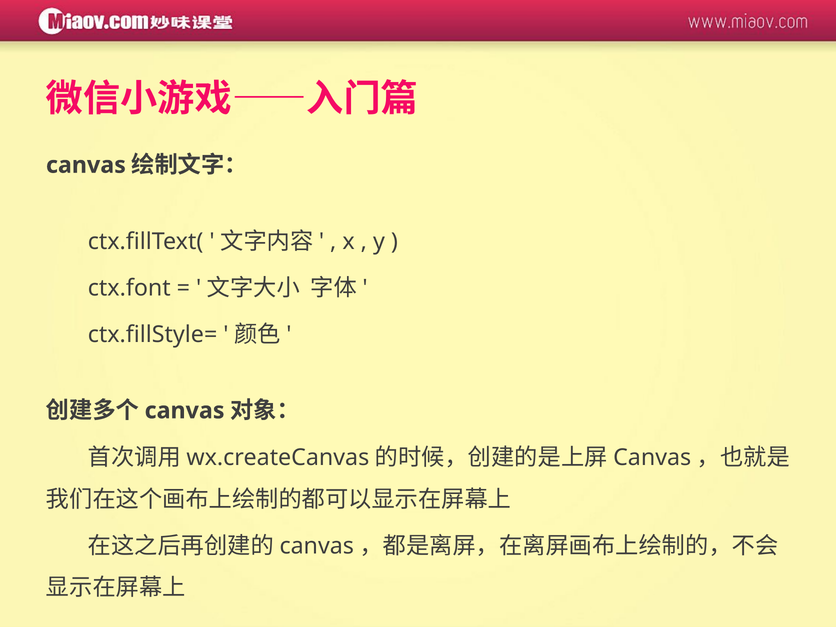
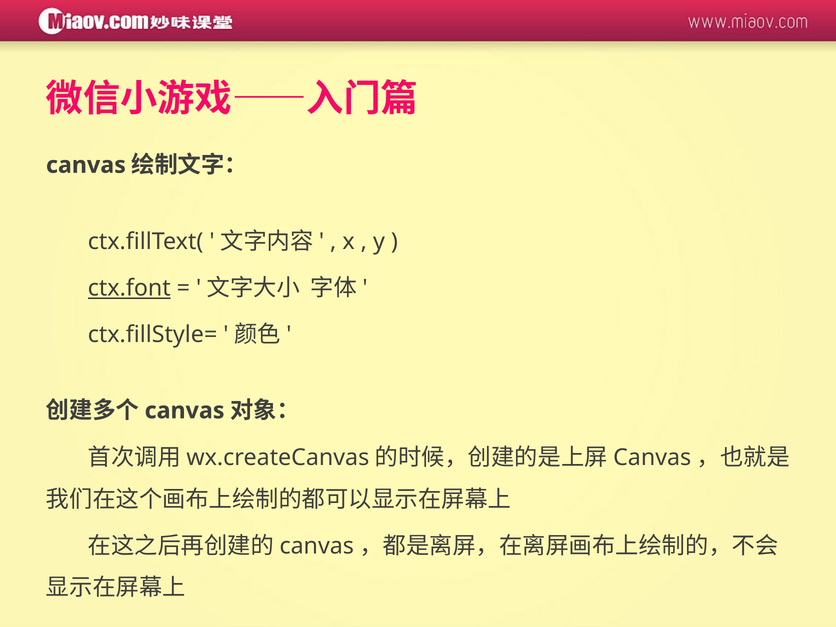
ctx.font underline: none -> present (129, 288)
